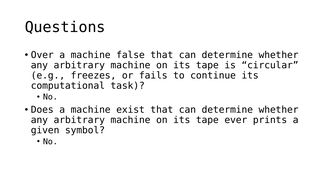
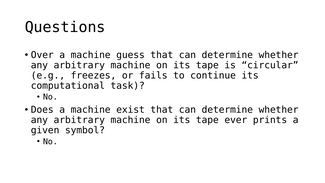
false: false -> guess (131, 55)
